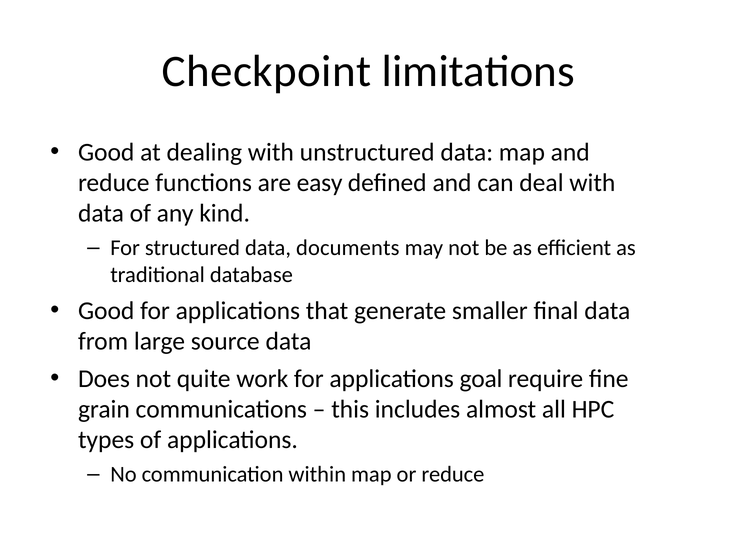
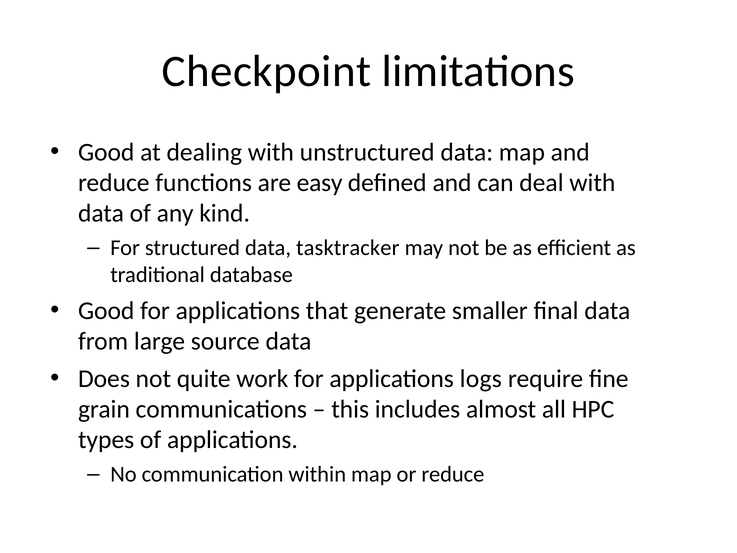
documents: documents -> tasktracker (348, 248)
goal: goal -> logs (481, 378)
